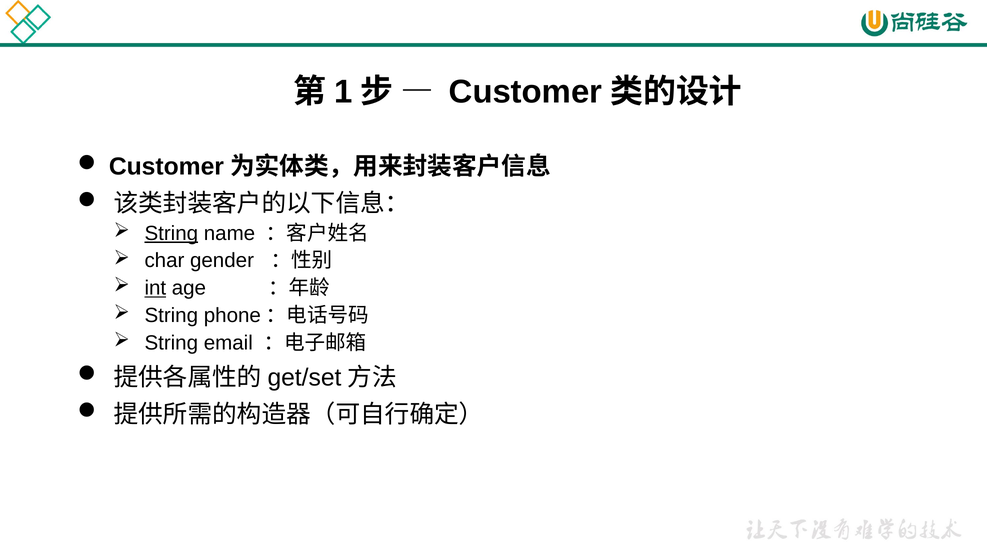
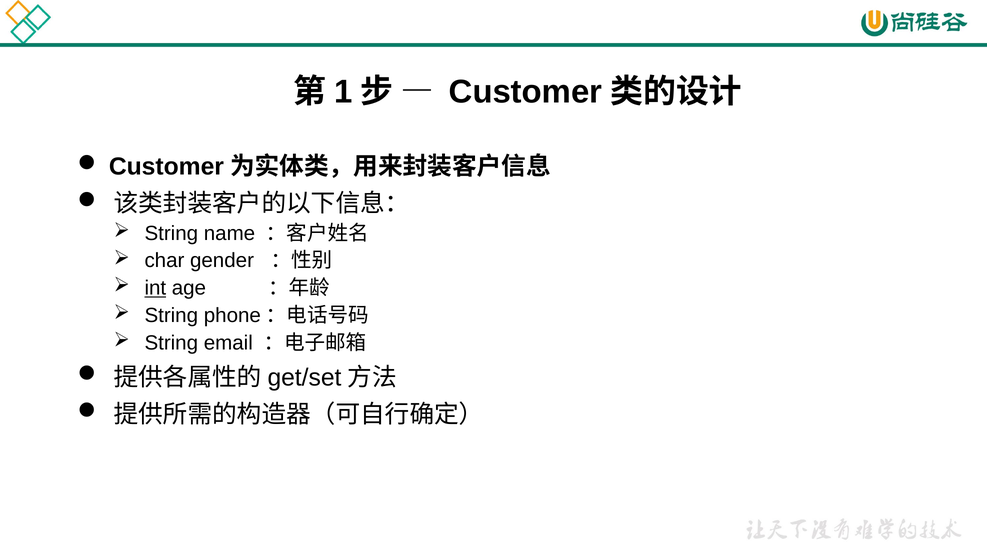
String underline: present -> none (171, 233)
